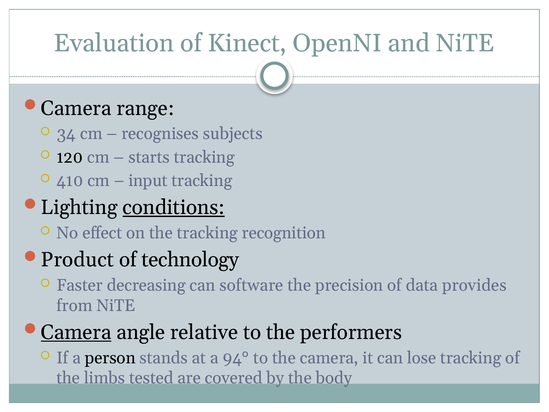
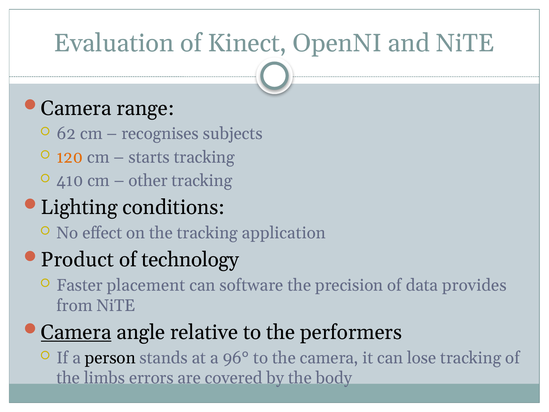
34: 34 -> 62 (66, 134)
120 colour: black -> orange (70, 157)
input: input -> other (148, 181)
conditions underline: present -> none (174, 207)
recognition: recognition -> application (284, 233)
decreasing: decreasing -> placement (146, 285)
94°: 94° -> 96° (236, 358)
tested: tested -> errors (151, 378)
